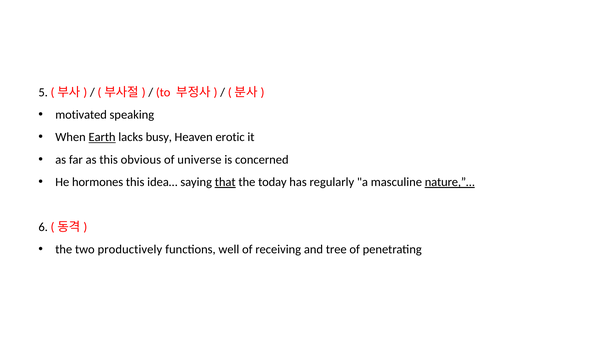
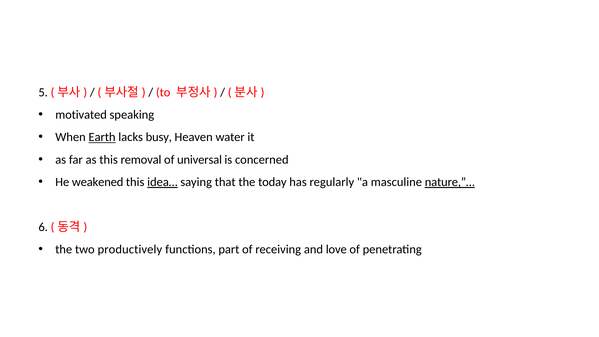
erotic: erotic -> water (230, 137)
obvious: obvious -> removal (141, 160)
universe: universe -> universal (200, 160)
hormones: hormones -> weakened (98, 182)
idea… underline: none -> present (162, 182)
that underline: present -> none (225, 182)
well: well -> part (229, 249)
tree: tree -> love (336, 249)
